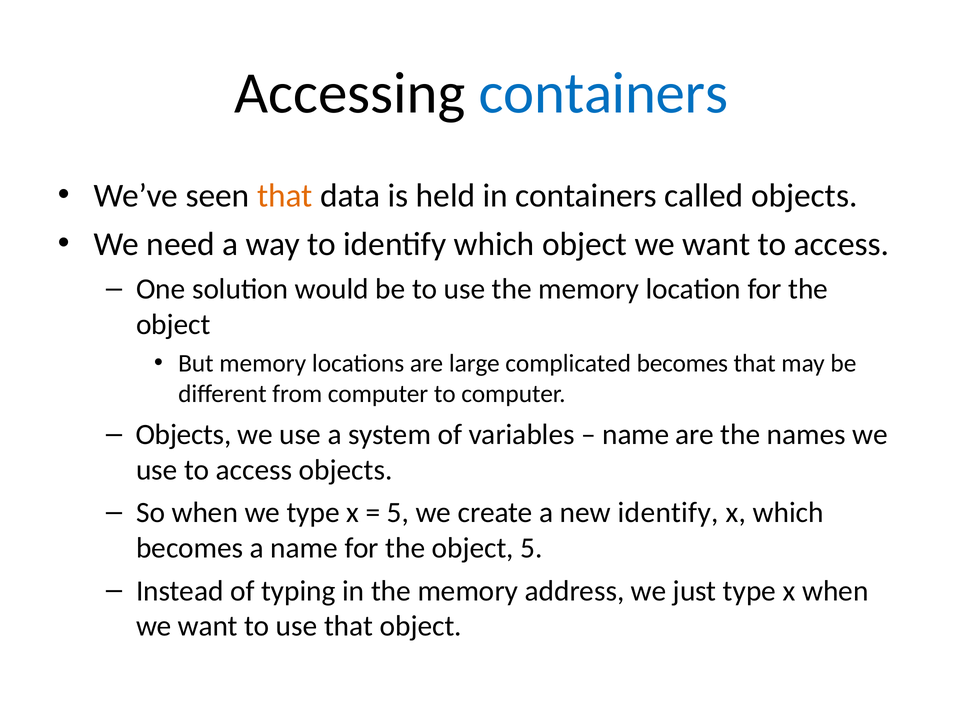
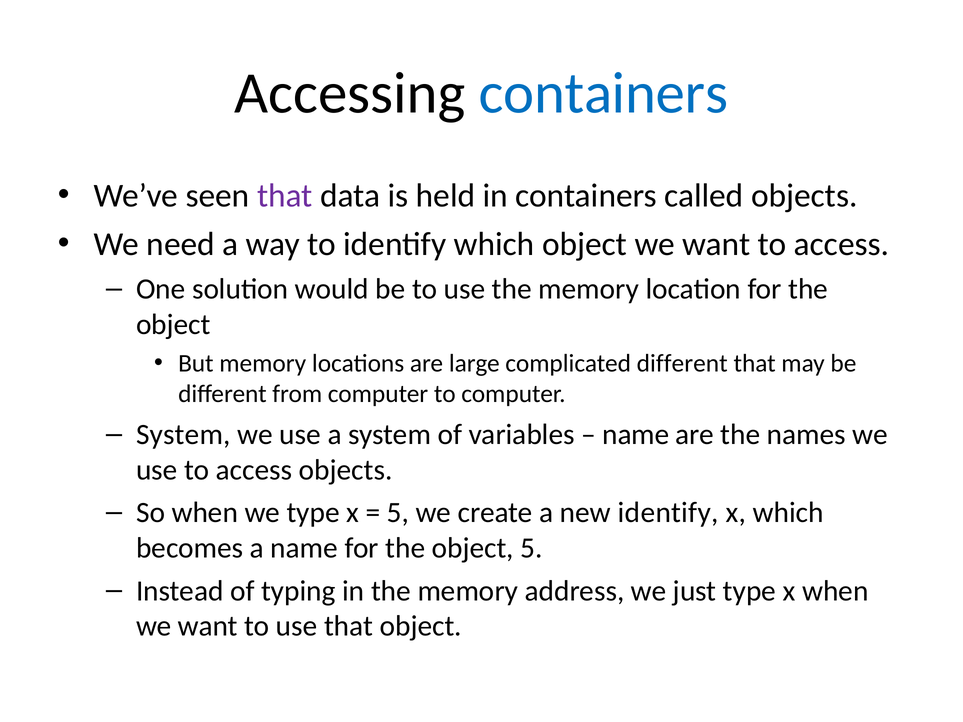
that colour: orange -> purple (285, 196)
complicated becomes: becomes -> different (682, 364)
Objects: Objects -> System (183, 435)
